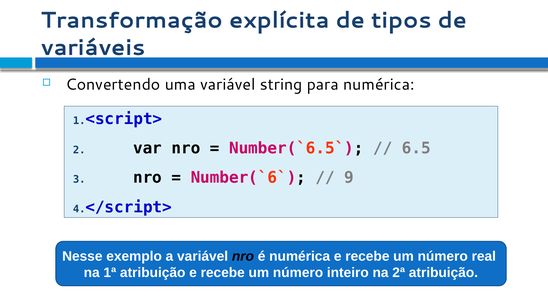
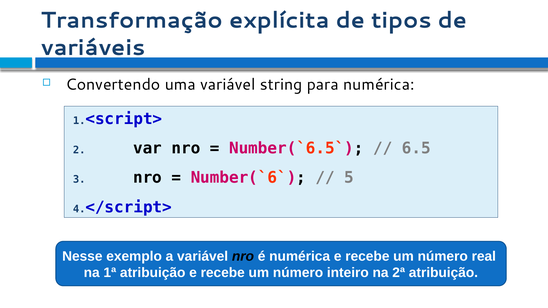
9: 9 -> 5 (349, 178)
